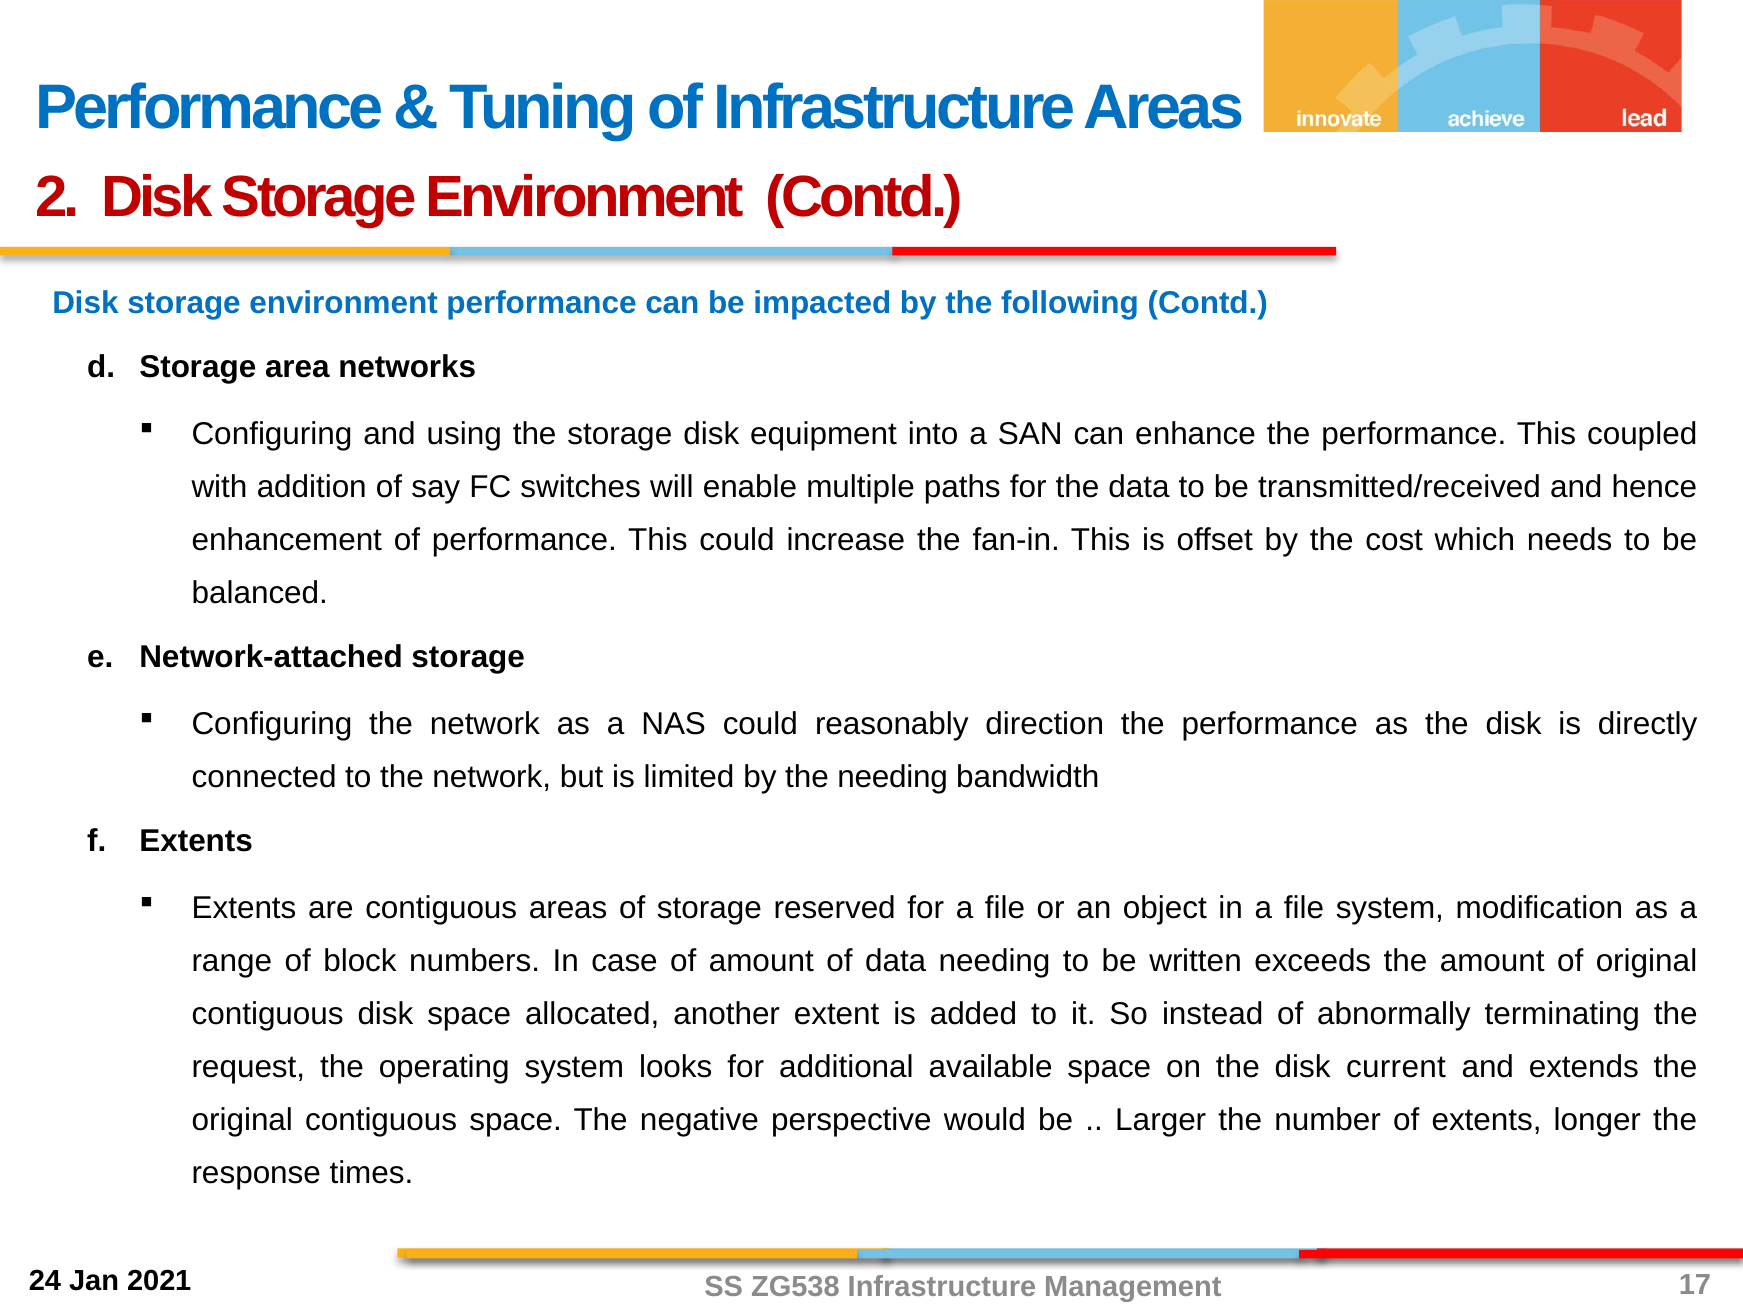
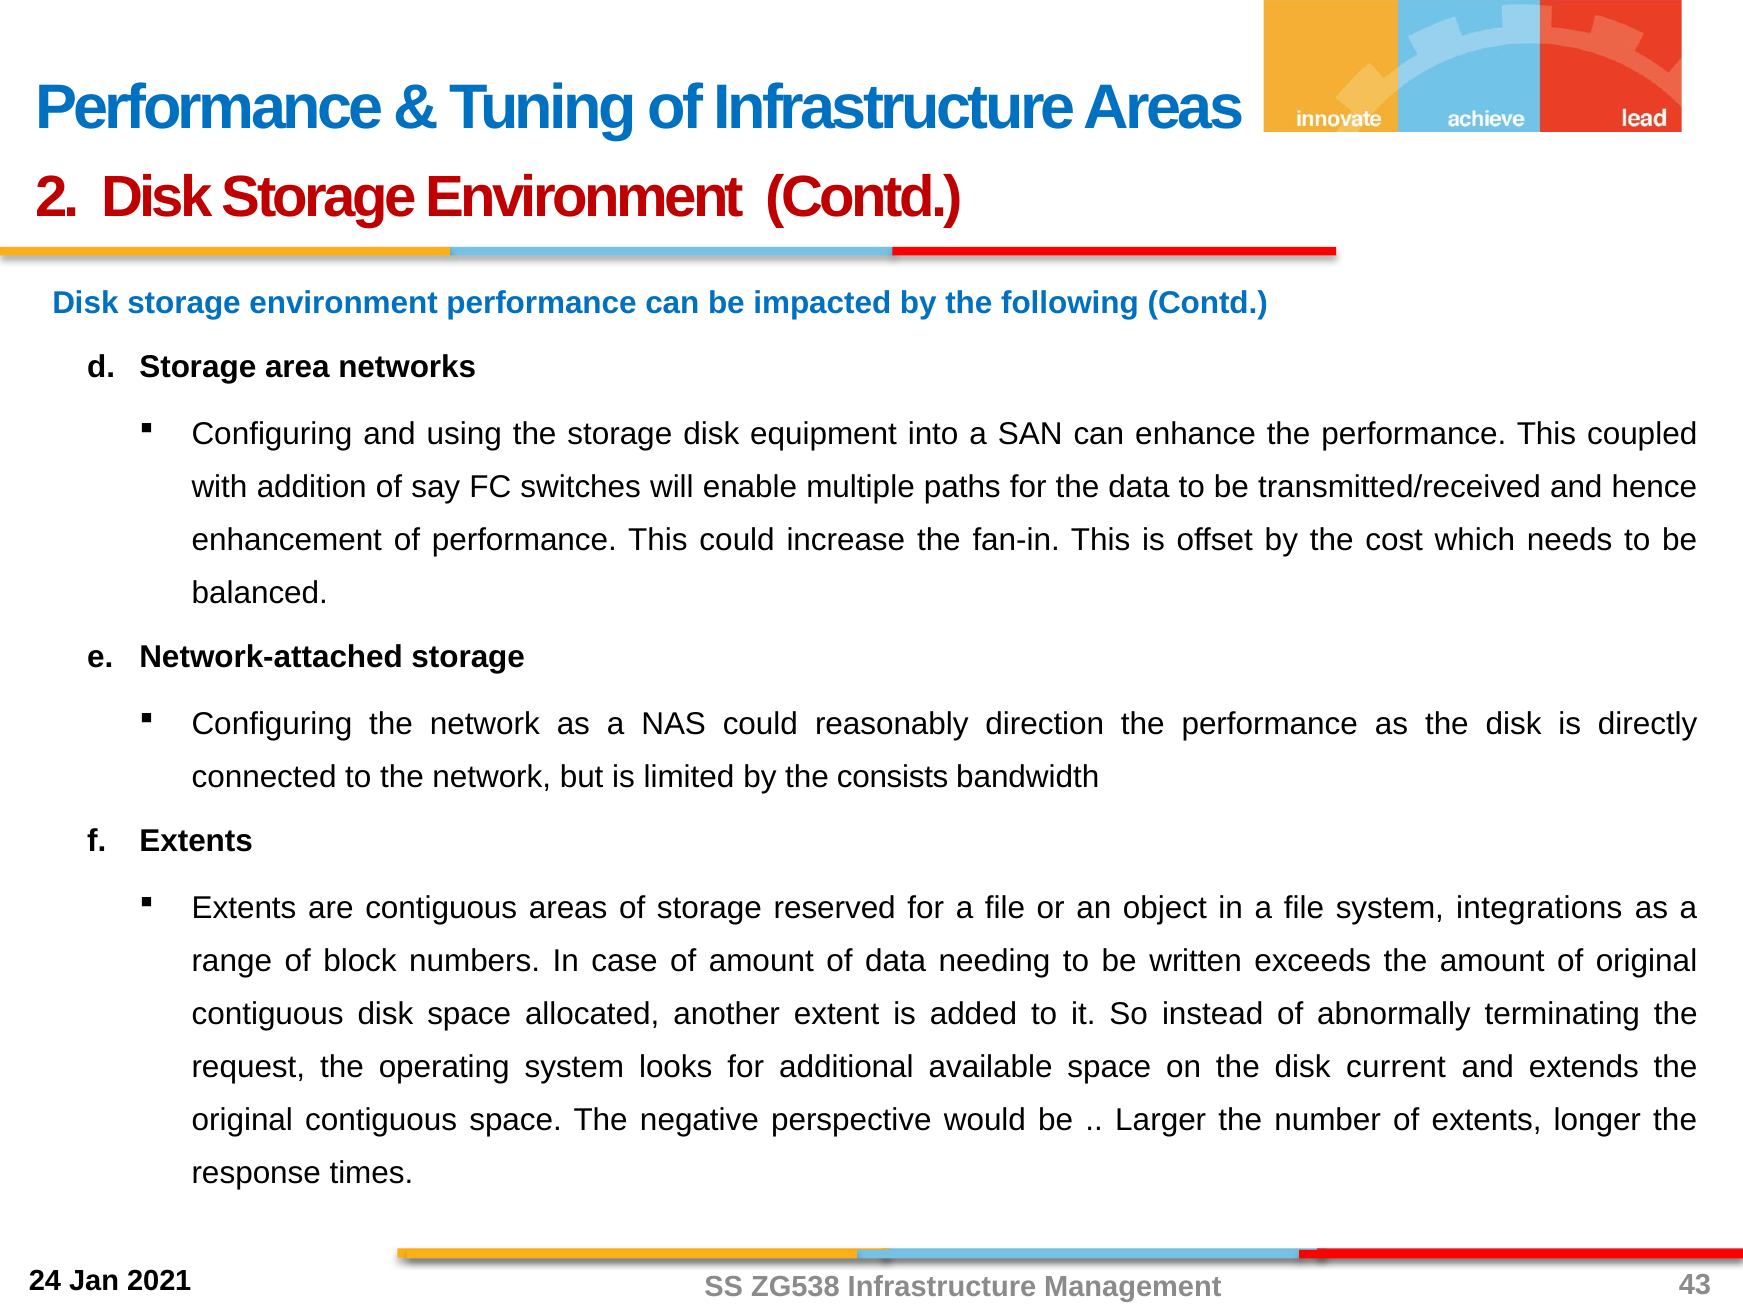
the needing: needing -> consists (893, 777)
modification: modification -> integrations (1539, 908)
17: 17 -> 43 (1695, 1285)
